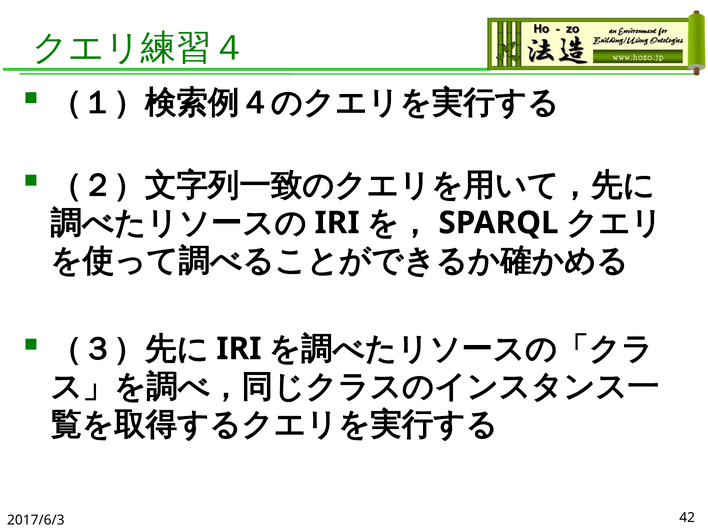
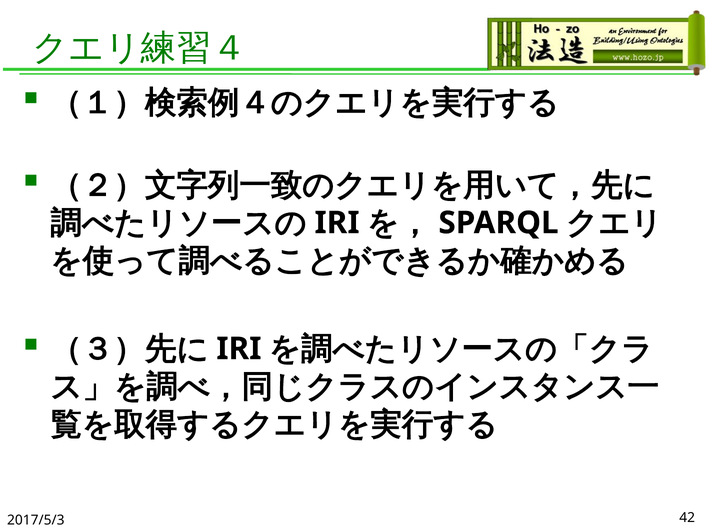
2017/6/3: 2017/6/3 -> 2017/5/3 (36, 520)
